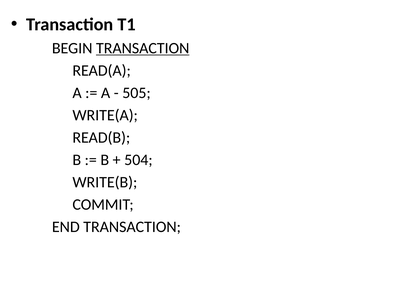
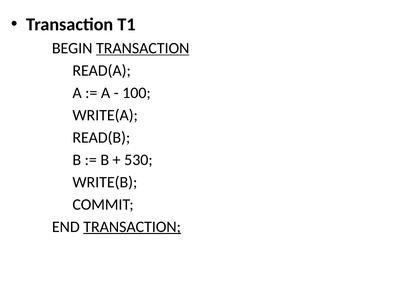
505: 505 -> 100 (136, 93)
504: 504 -> 530 (138, 159)
TRANSACTION underline: none -> present (132, 226)
